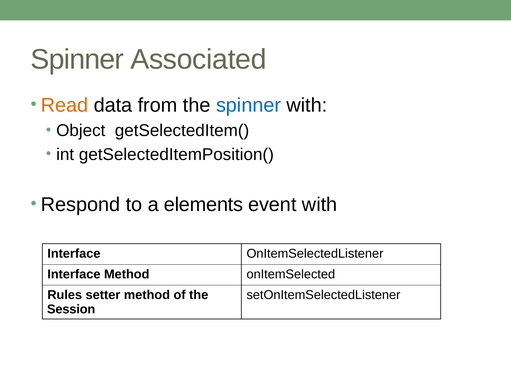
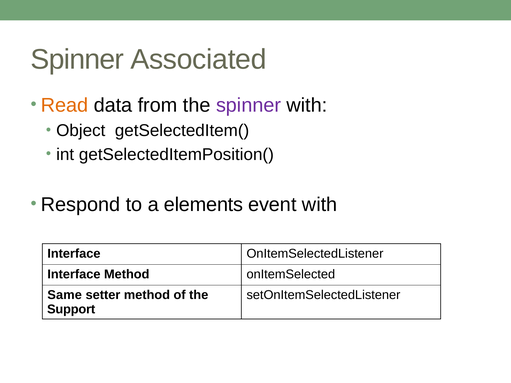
spinner colour: blue -> purple (249, 105)
Rules: Rules -> Same (65, 295)
Session: Session -> Support (71, 310)
